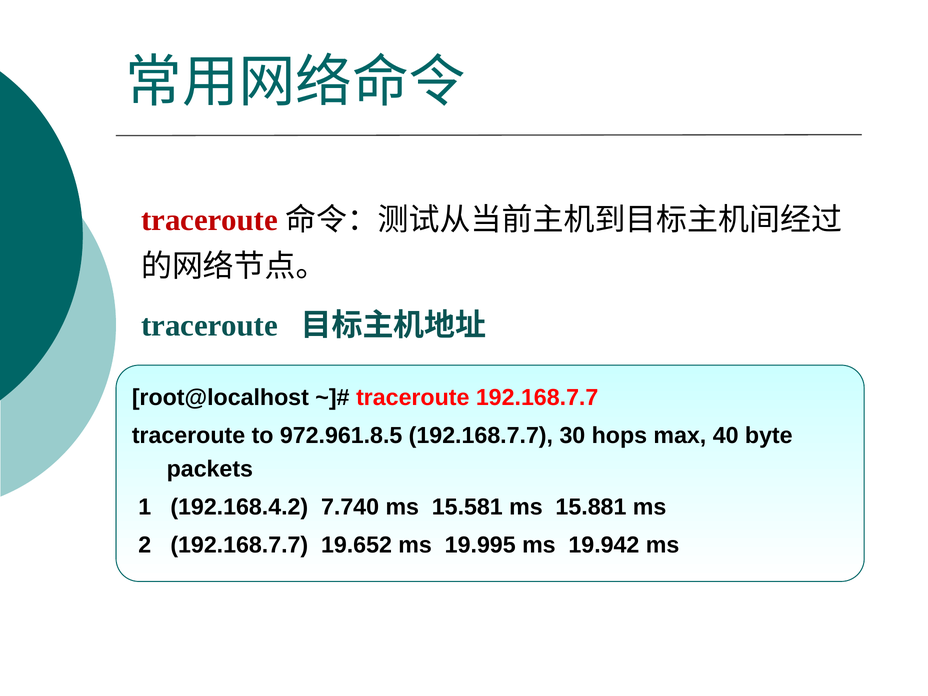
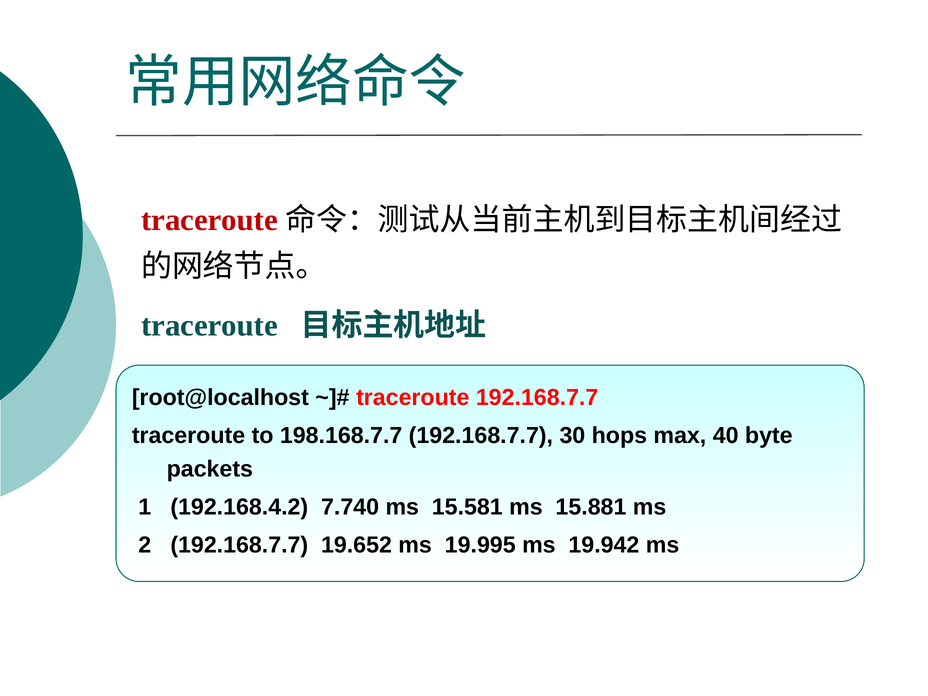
972.961.8.5: 972.961.8.5 -> 198.168.7.7 (341, 436)
